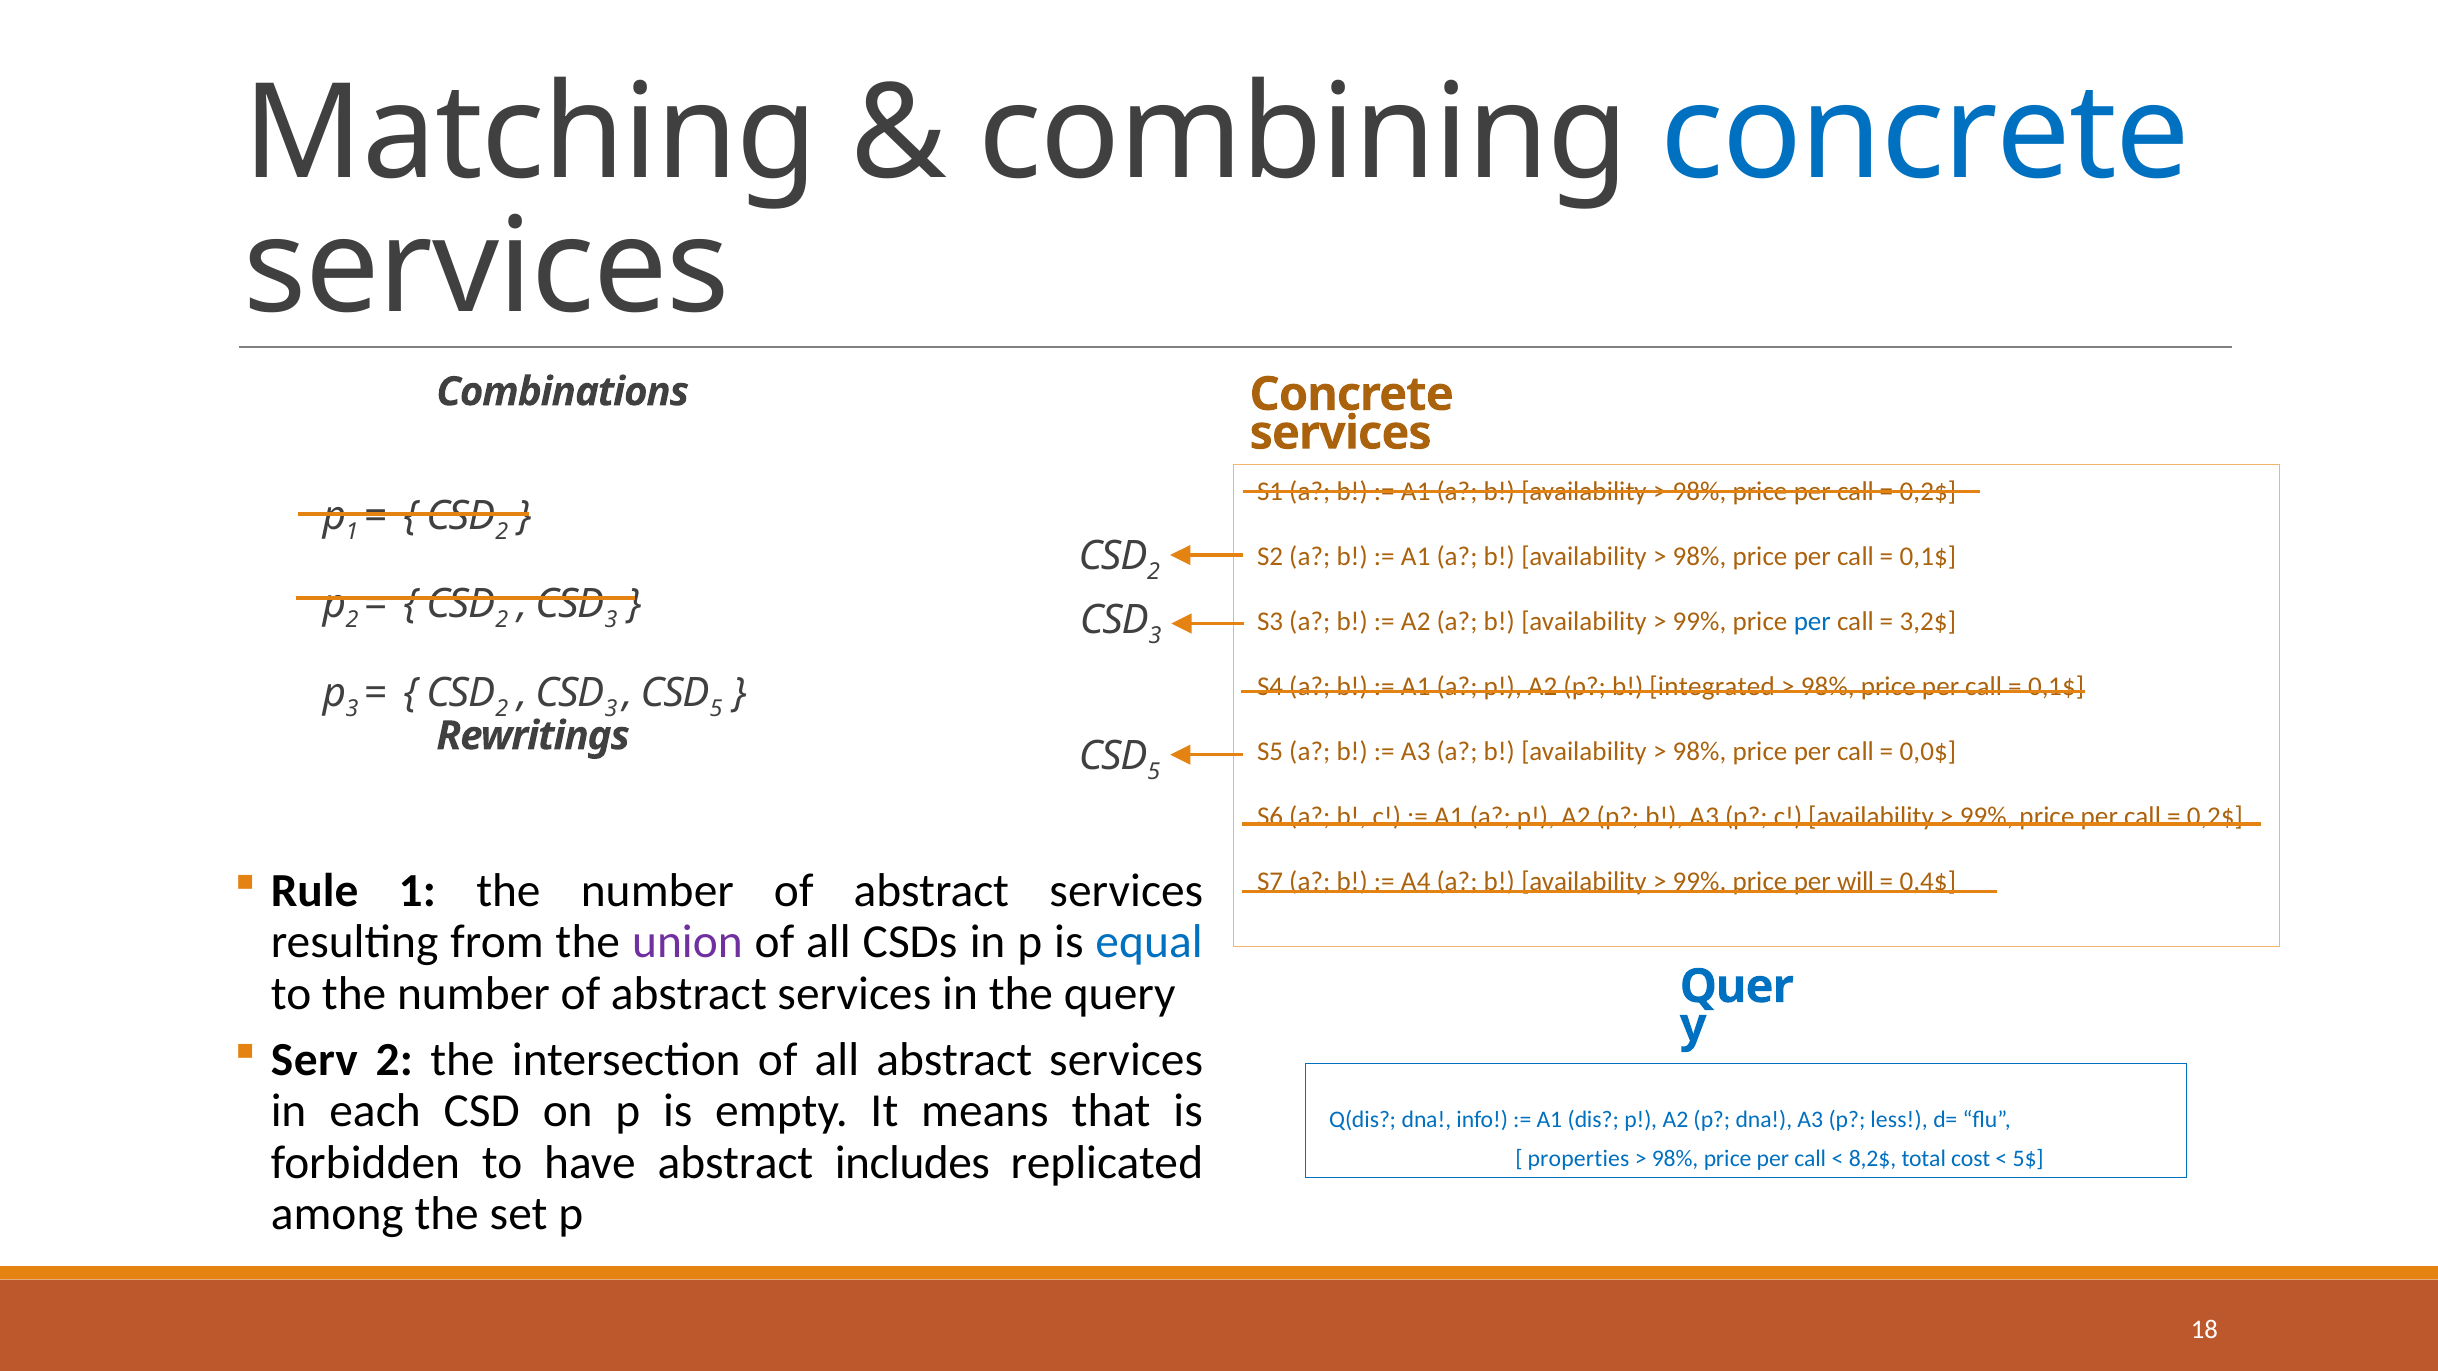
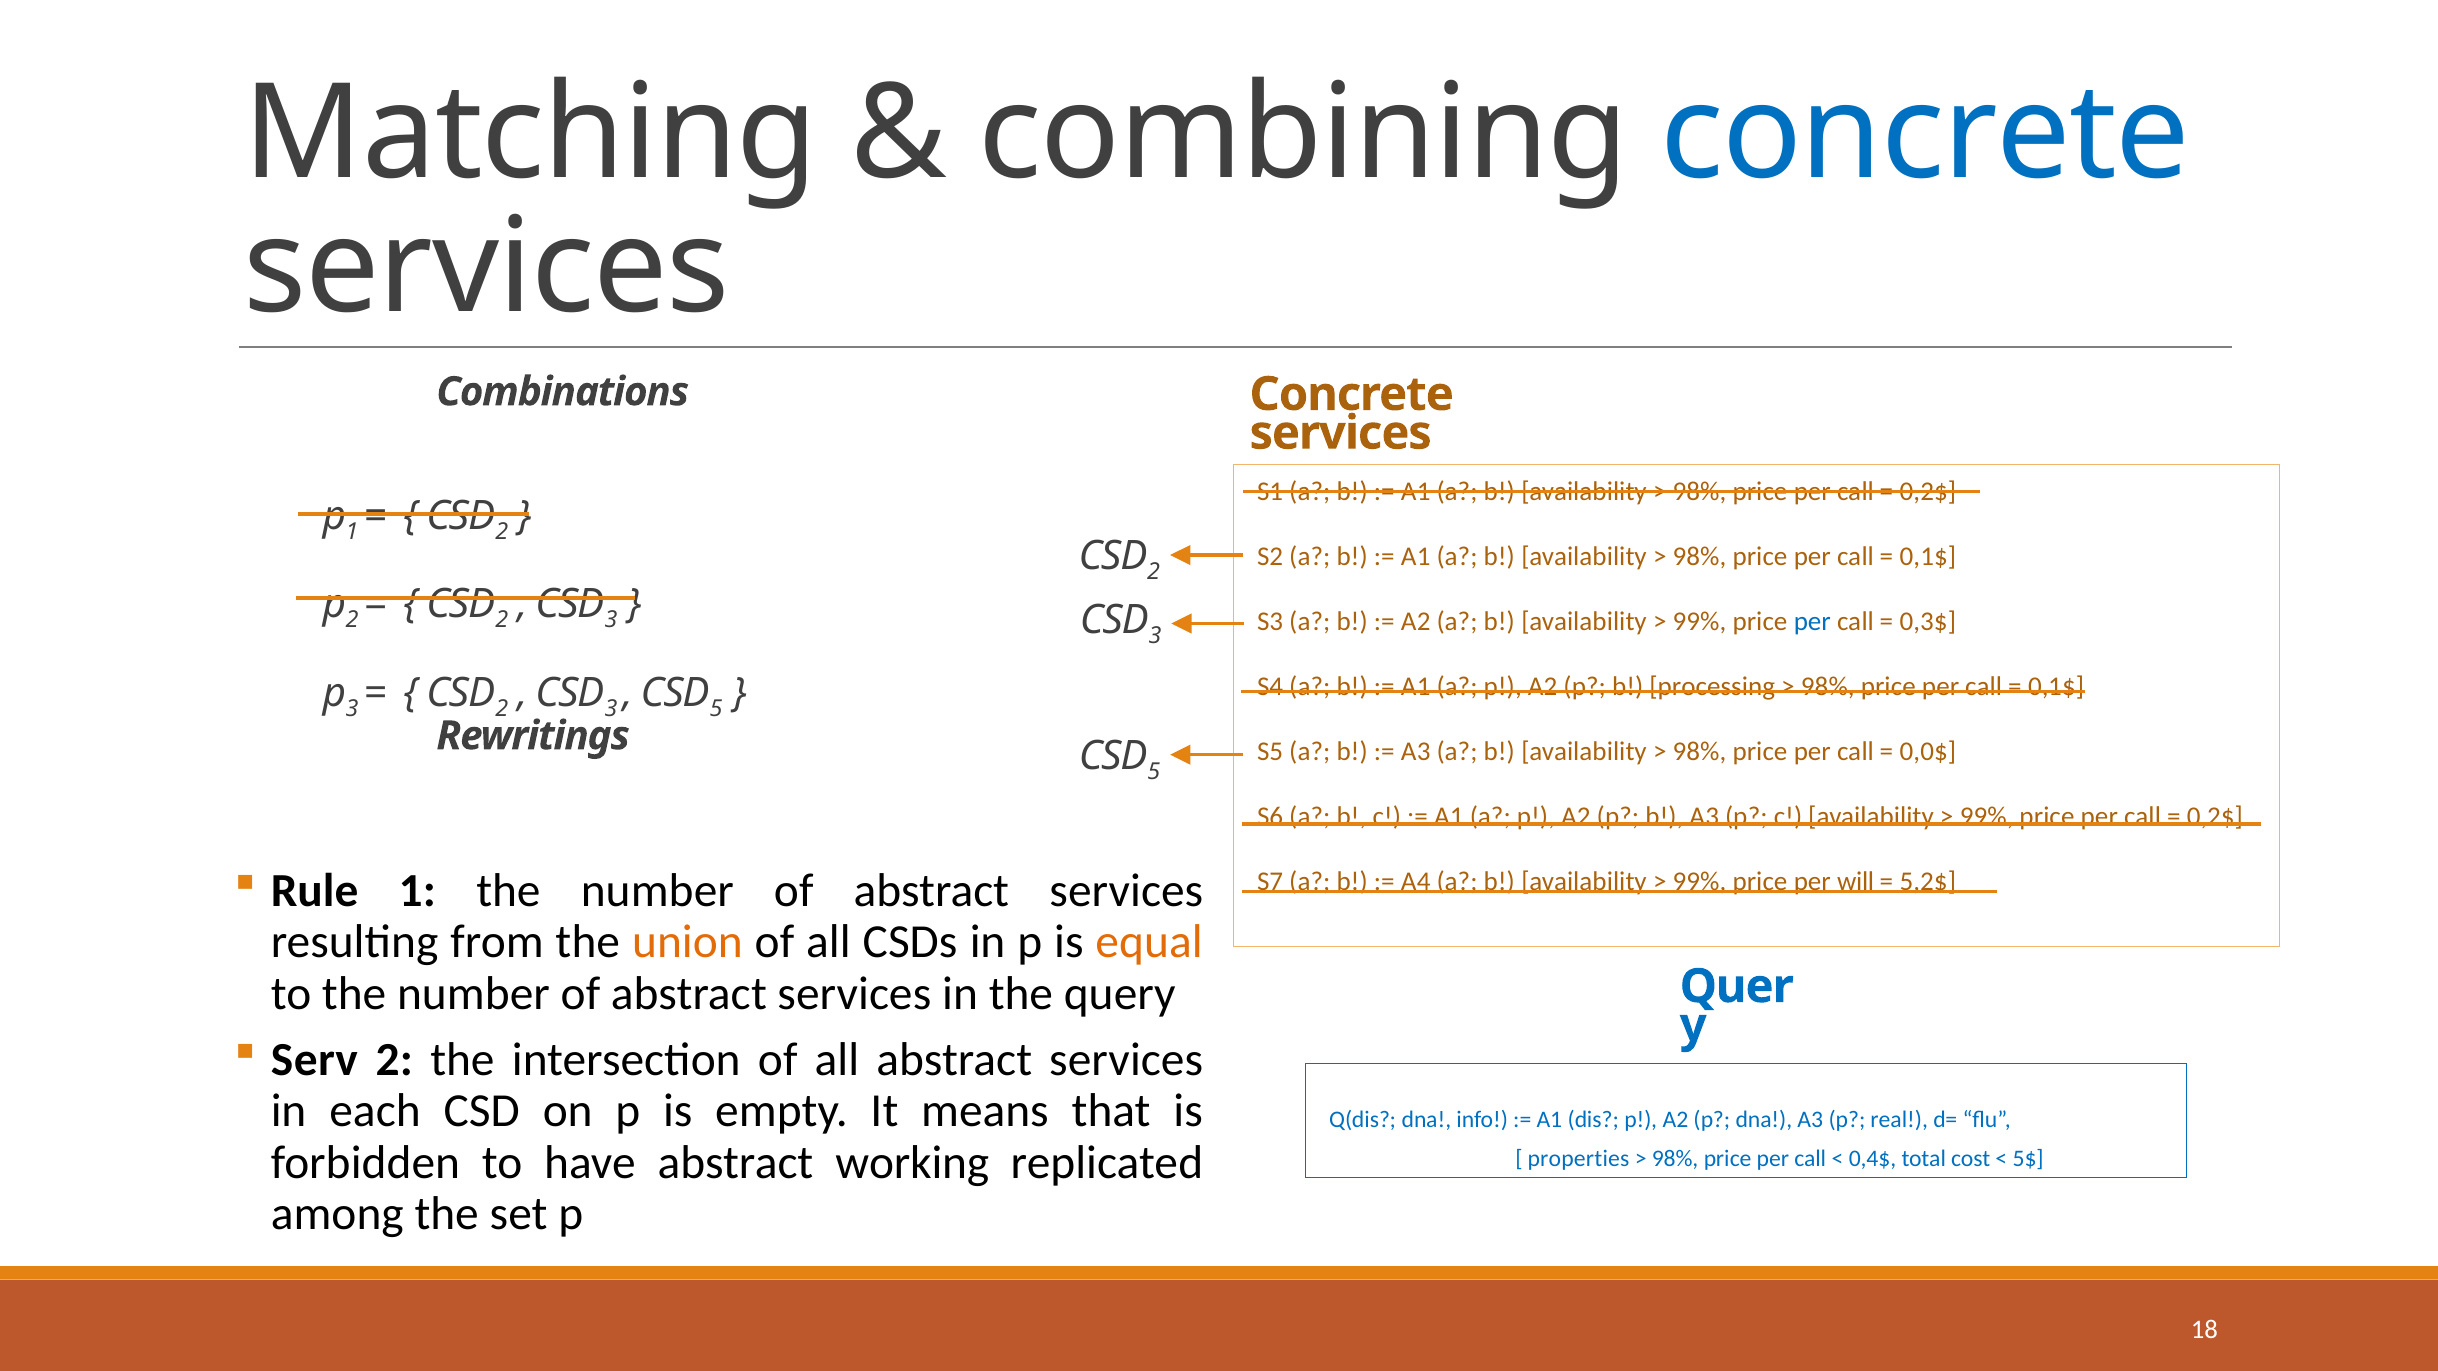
3,2$: 3,2$ -> 0,3$ (1928, 622)
integrated: integrated -> processing (1712, 687)
0,4$: 0,4$ -> 5,2$ (1928, 882)
union colour: purple -> orange (687, 942)
equal colour: blue -> orange (1149, 942)
less: less -> real (1899, 1120)
includes: includes -> working (912, 1163)
8,2$: 8,2$ -> 0,4$ (1872, 1159)
